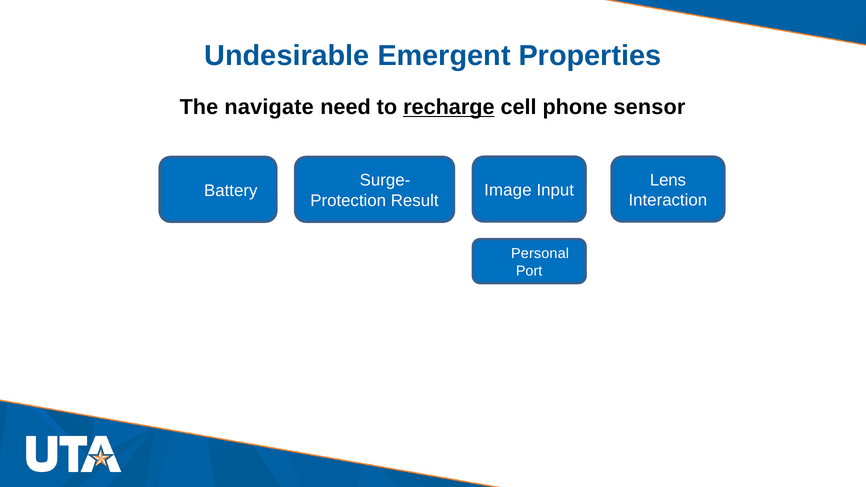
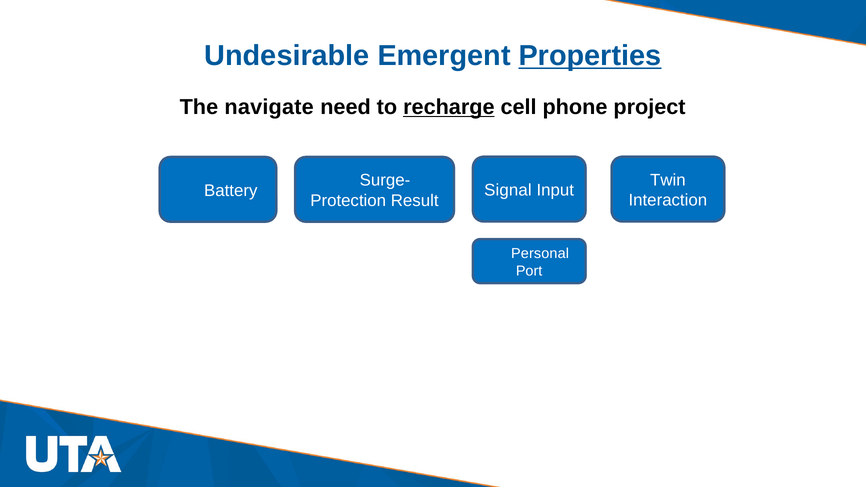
Properties underline: none -> present (590, 56)
sensor: sensor -> project (649, 107)
Lens: Lens -> Twin (668, 180)
Image: Image -> Signal (508, 190)
